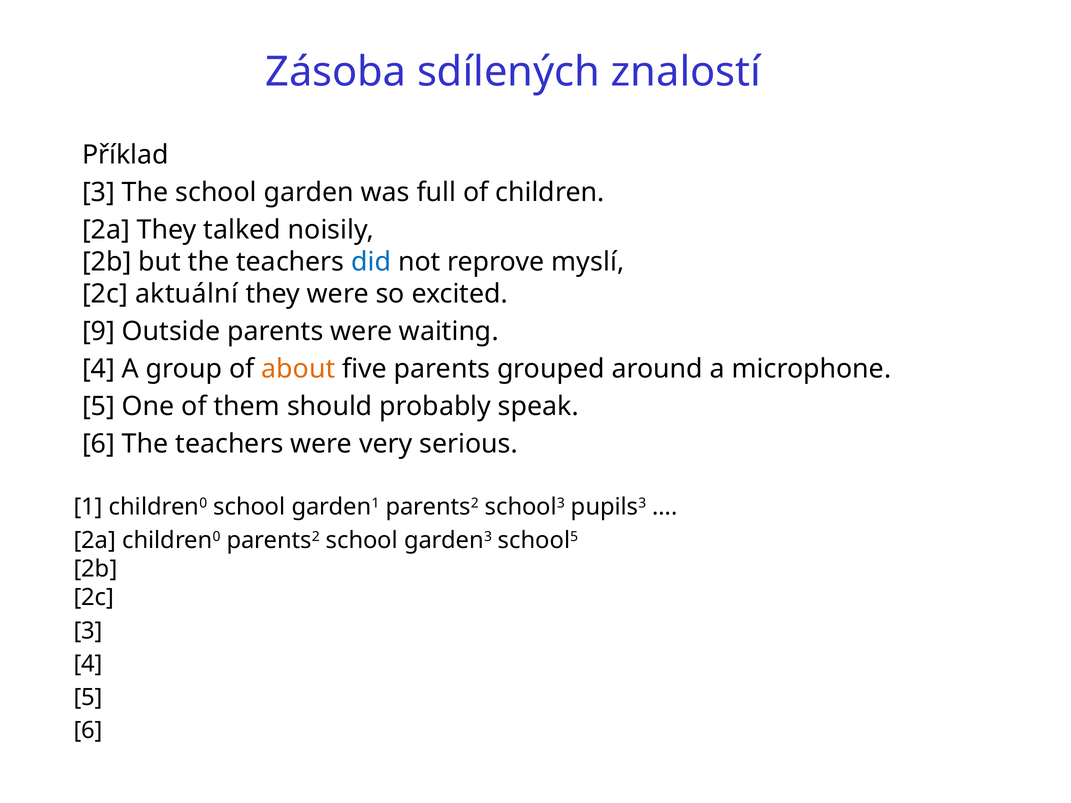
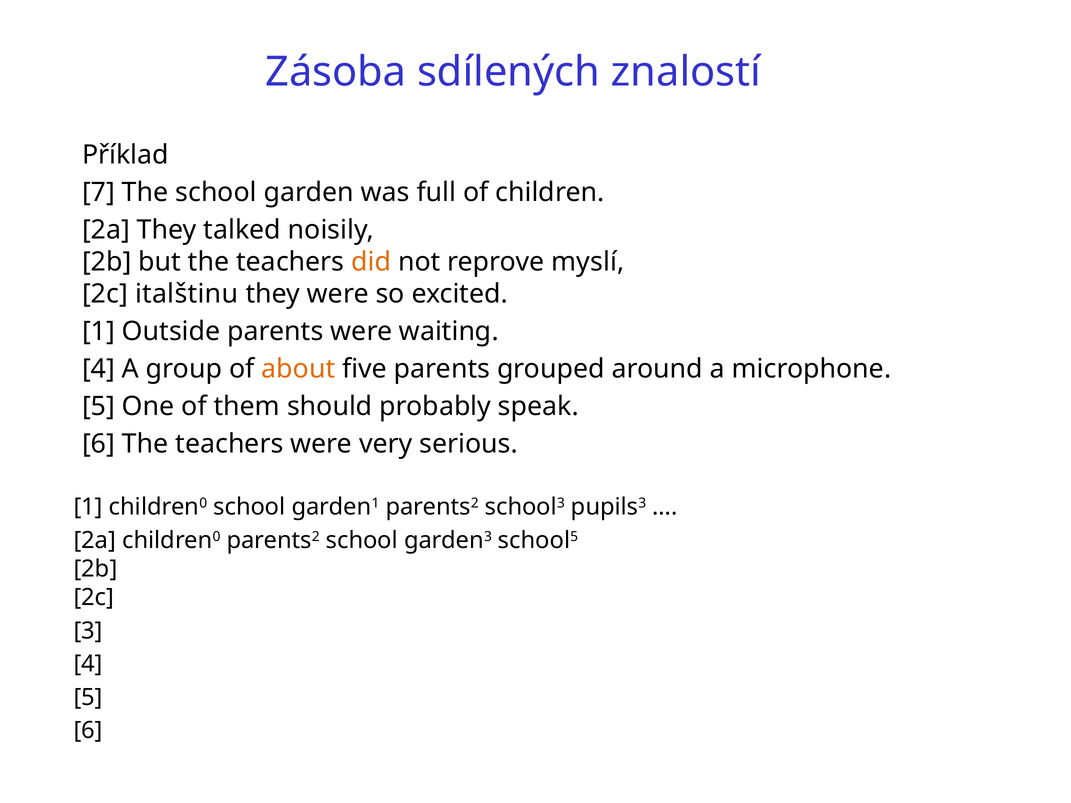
3: 3 -> 7 (99, 192)
did colour: blue -> orange (371, 262)
aktuální: aktuální -> italštinu (187, 294)
9: 9 -> 1 (99, 332)
